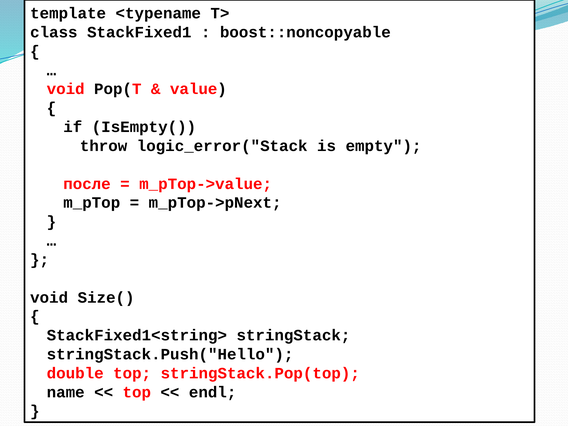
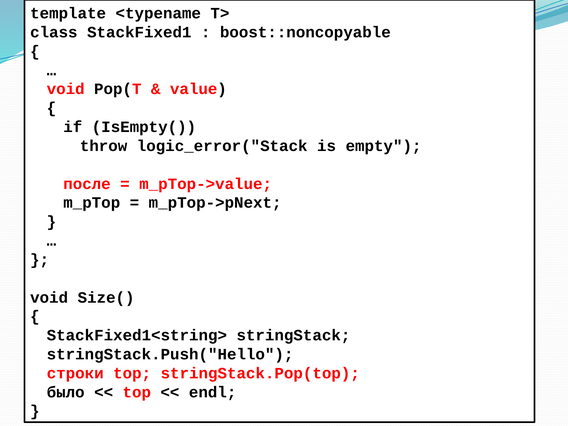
double: double -> строки (75, 373)
name: name -> было (66, 392)
